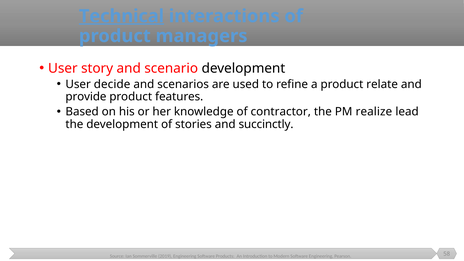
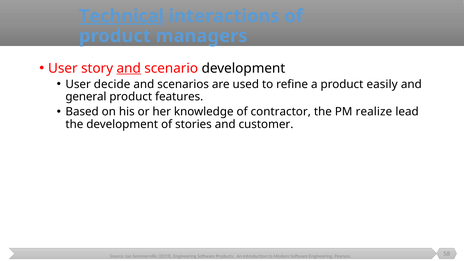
and underline: none -> present (129, 68)
relate: relate -> easily (382, 84)
provide: provide -> general (86, 97)
succinctly: succinctly -> customer (266, 124)
